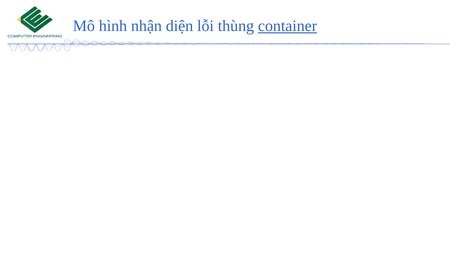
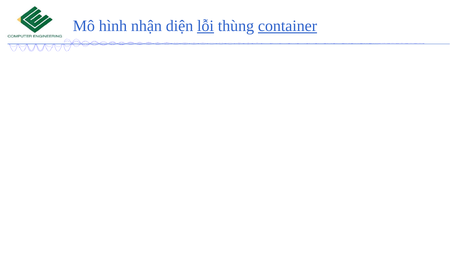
lỗi underline: none -> present (206, 26)
